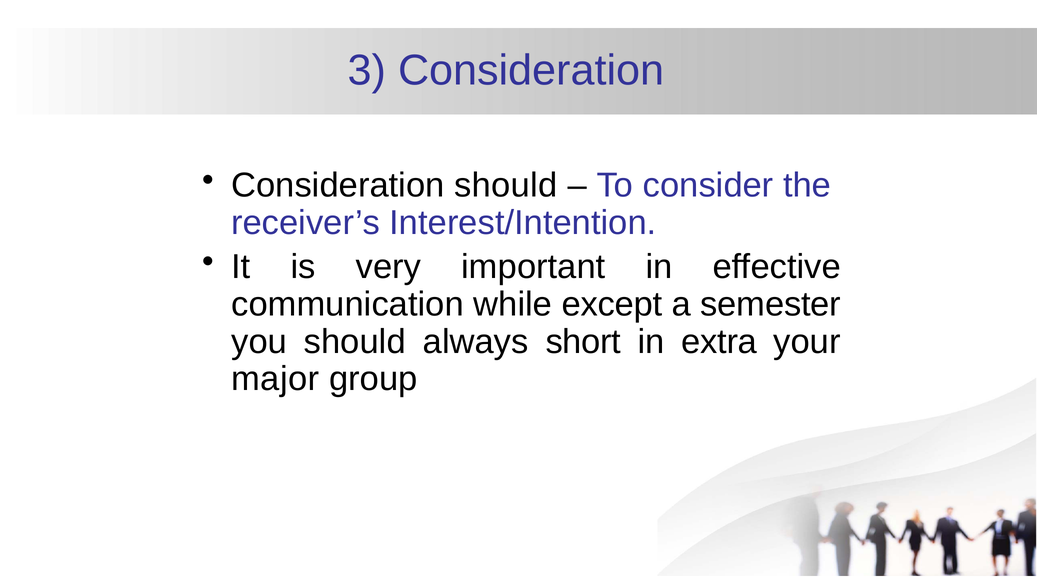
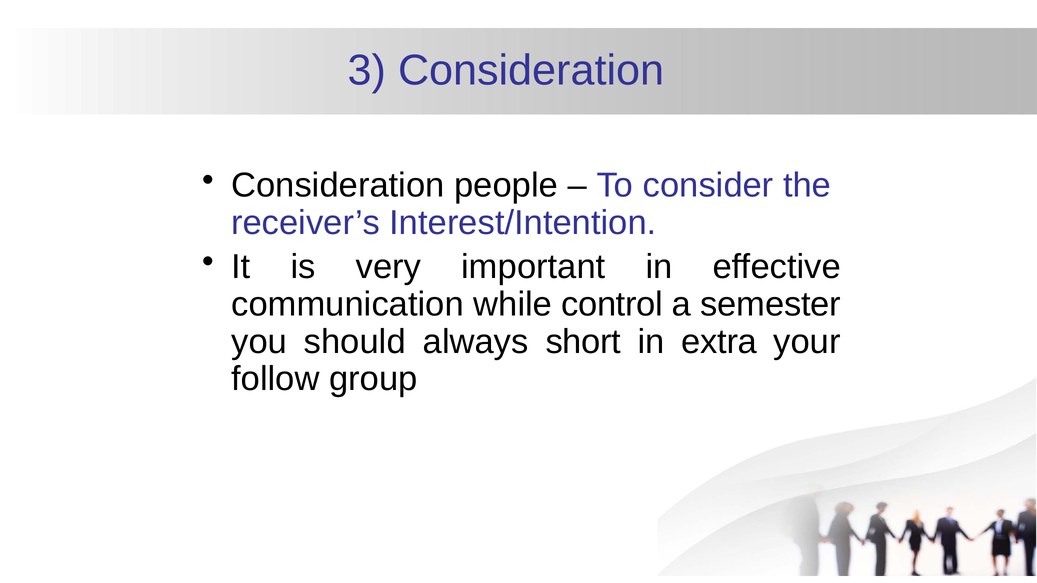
Consideration should: should -> people (506, 186)
except: except -> control (612, 305)
major: major -> follow (275, 379)
